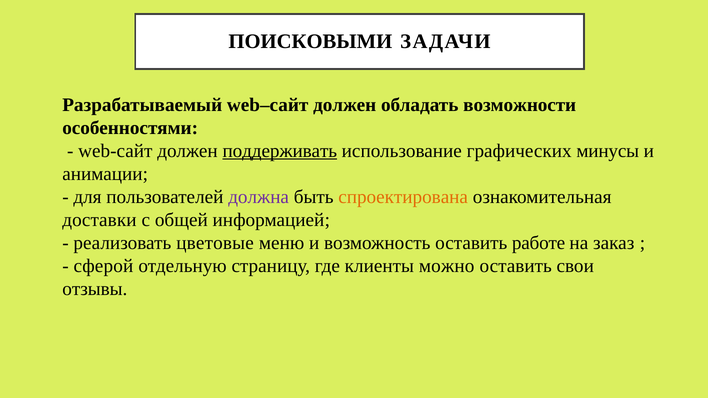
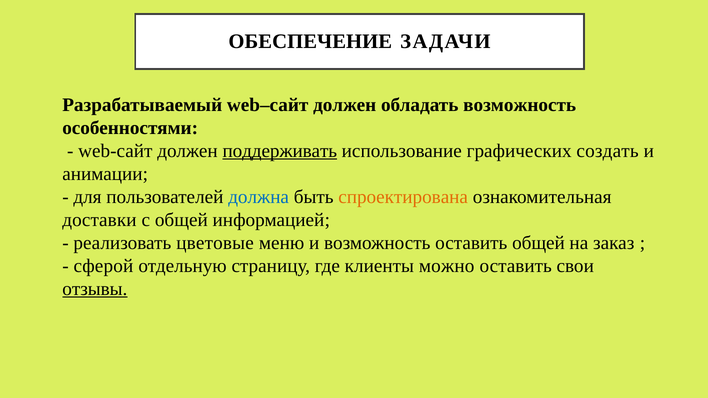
ПОИСКОВЫМИ: ПОИСКОВЫМИ -> ОБЕСПЕЧЕНИЕ (310, 42)
обладать возможности: возможности -> возможность (520, 105)
минусы: минусы -> создать (608, 151)
должна colour: purple -> blue (259, 197)
оставить работе: работе -> общей (538, 243)
отзывы underline: none -> present (95, 289)
